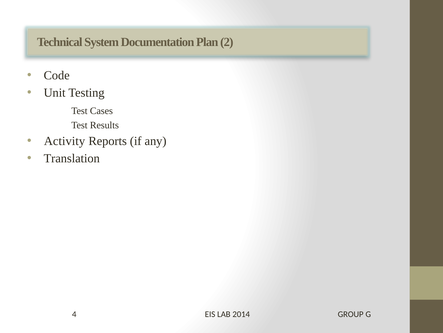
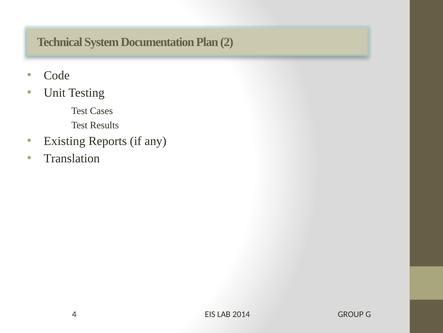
Activity: Activity -> Existing (65, 141)
